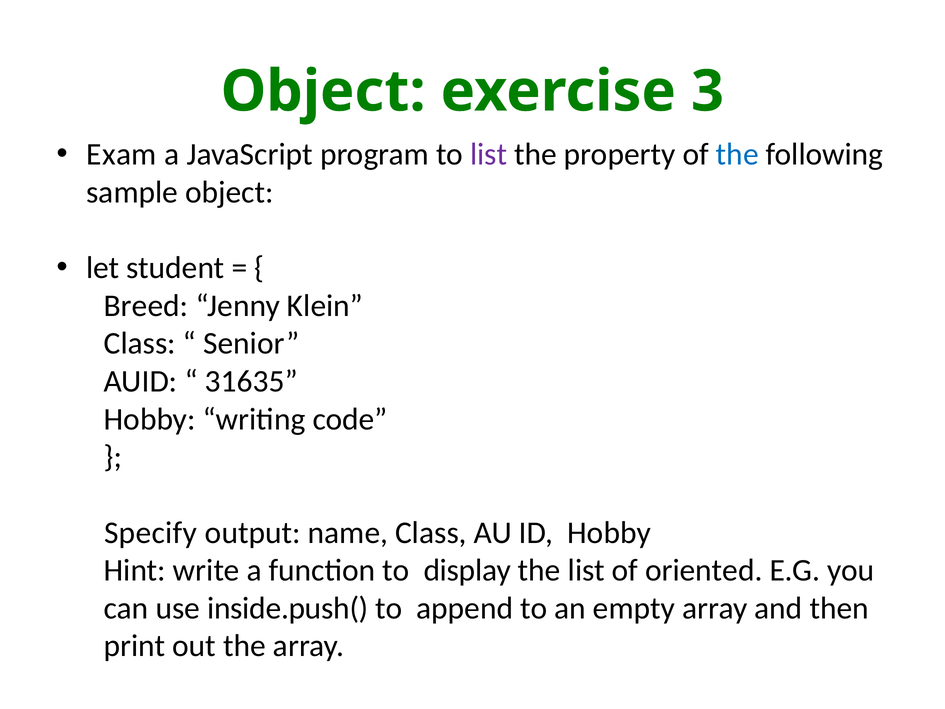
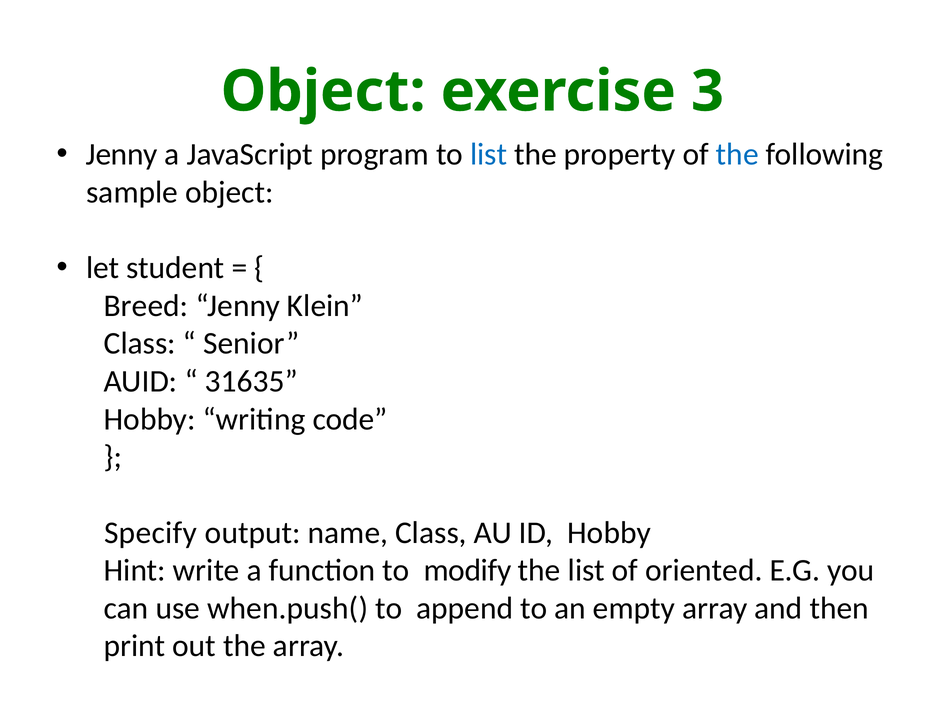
Exam: Exam -> Jenny (122, 154)
list colour: purple -> blue (489, 154)
display: display -> modify (467, 570)
inside.push(: inside.push( -> when.push( (288, 608)
